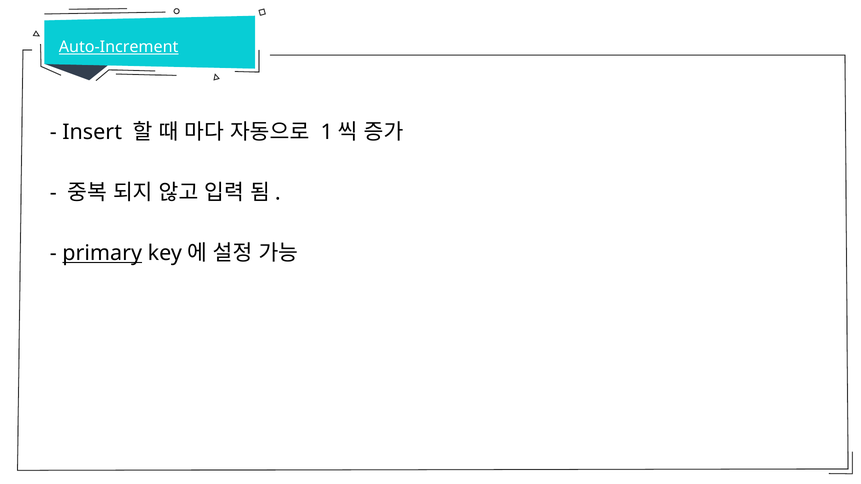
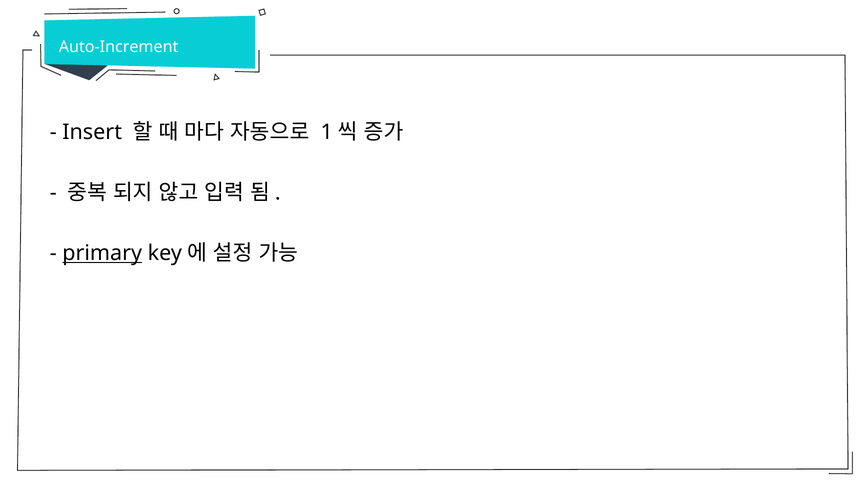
Auto-Increment underline: present -> none (119, 47)
